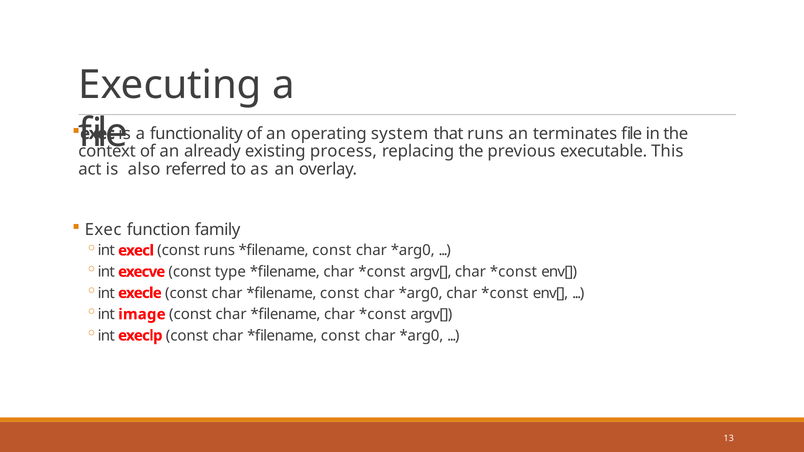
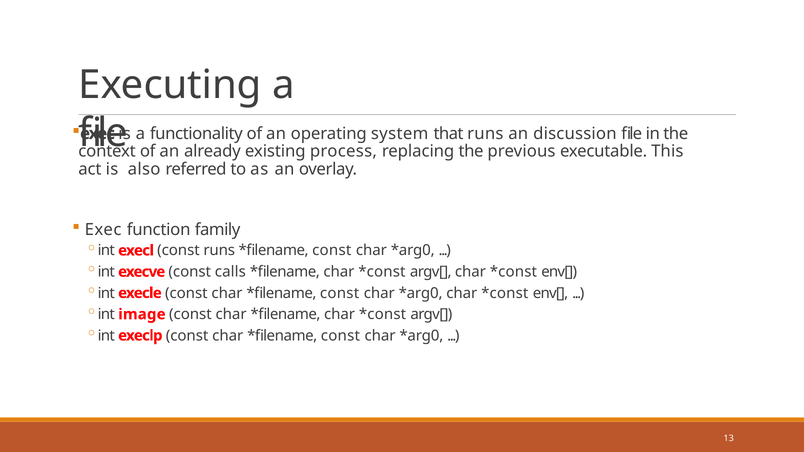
terminates: terminates -> discussion (575, 134)
type: type -> calls (230, 272)
